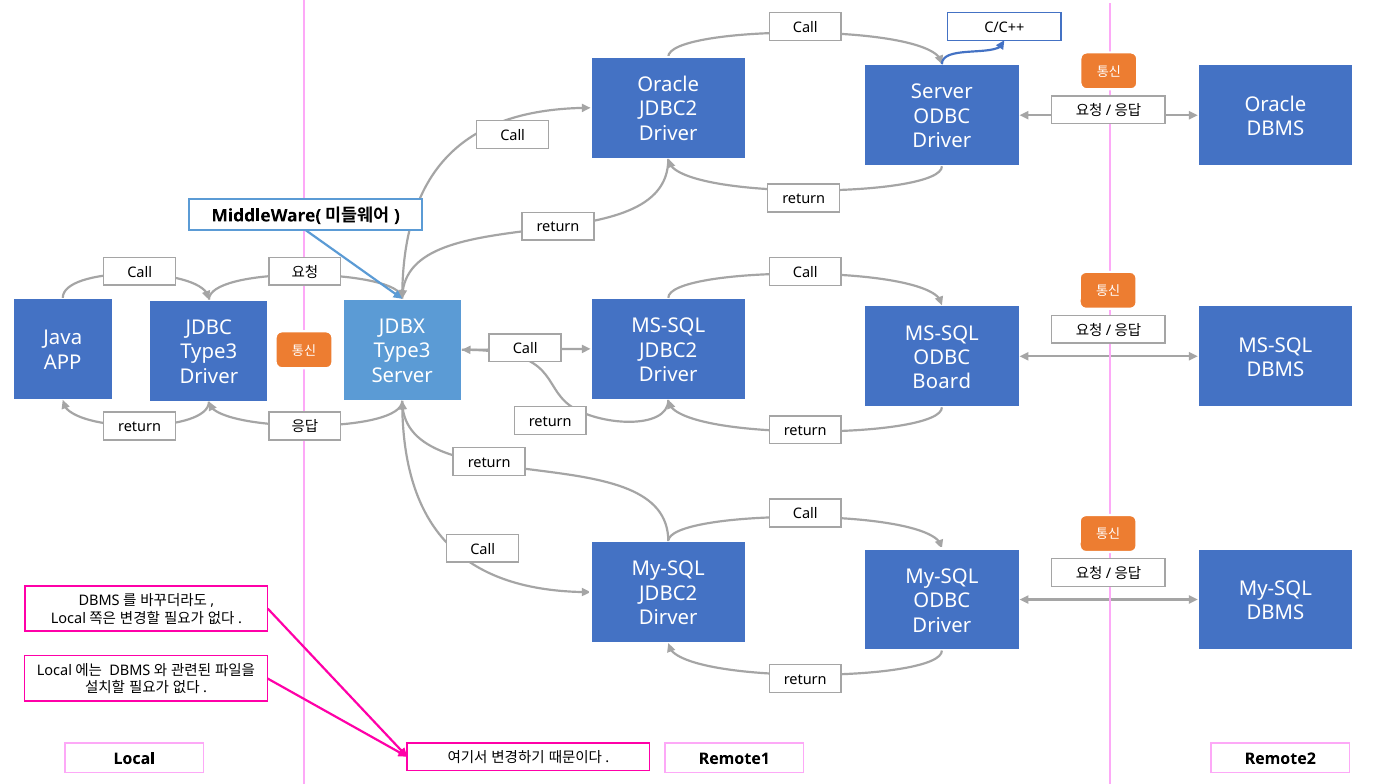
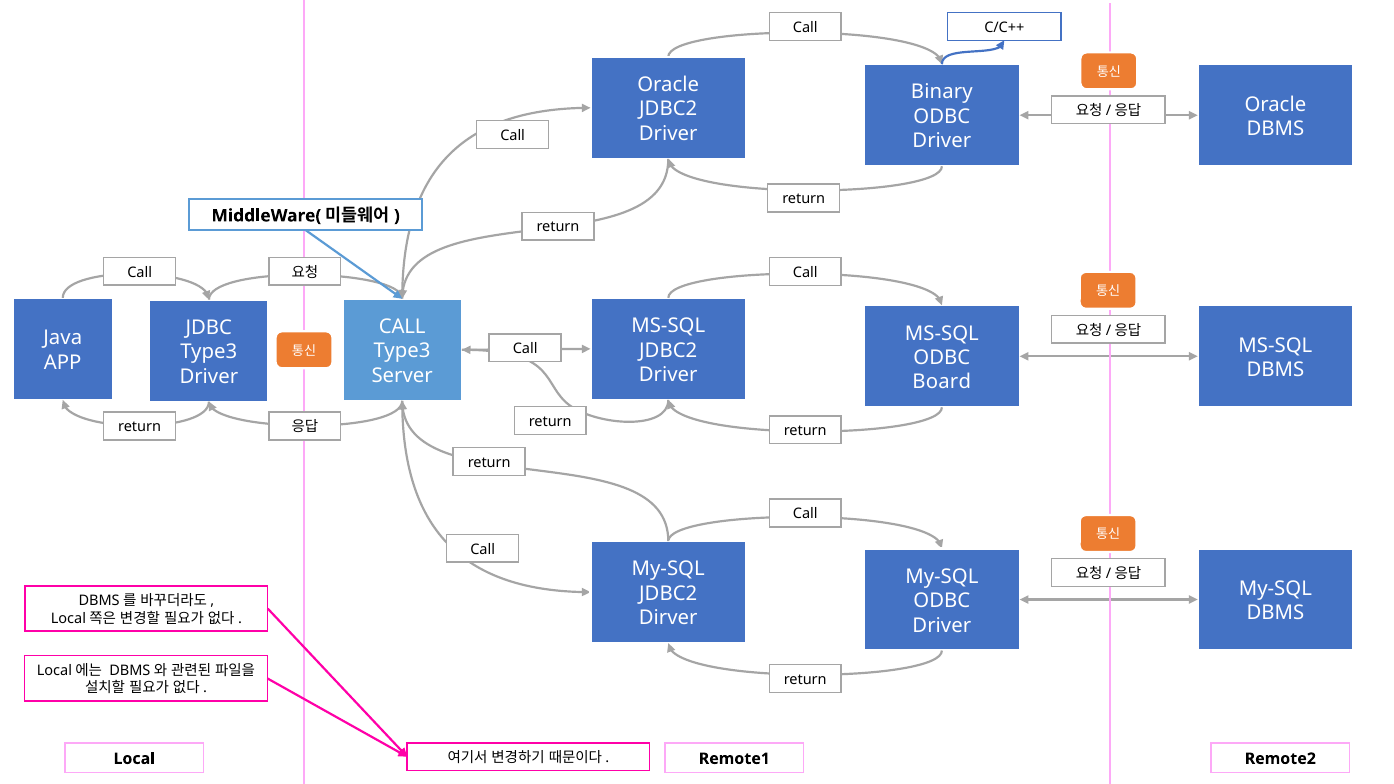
Server: Server -> Binary (942, 92)
JDBX: JDBX -> CALL (402, 327)
